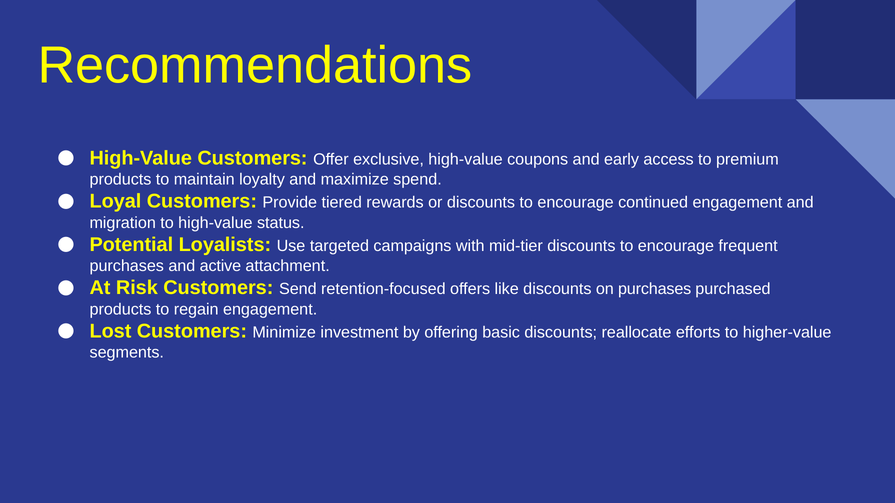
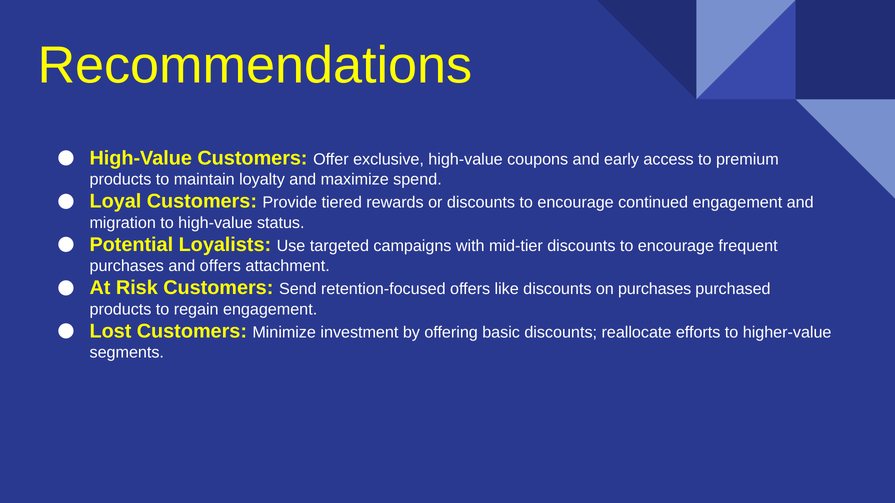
and active: active -> offers (220, 266)
